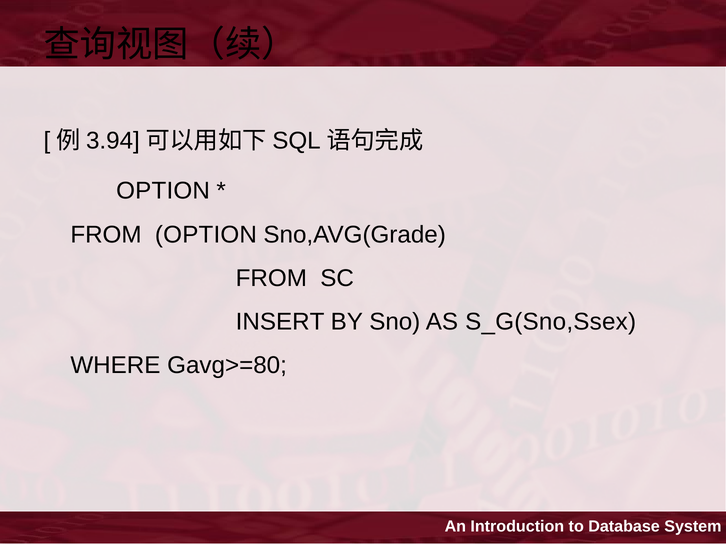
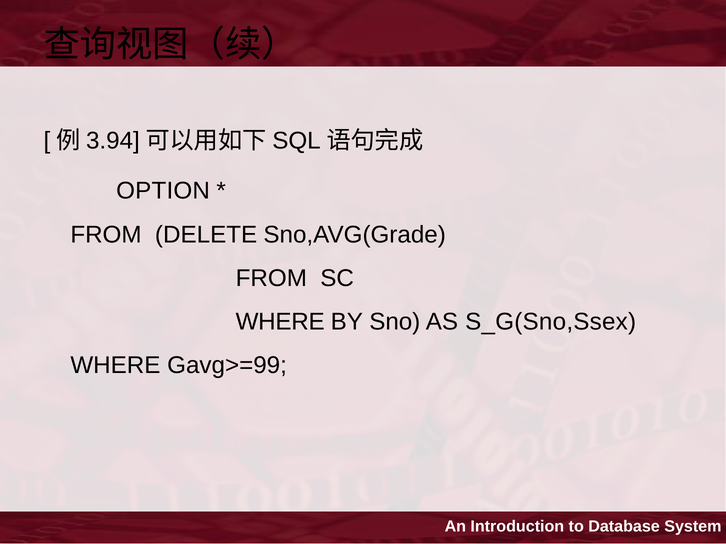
FROM OPTION: OPTION -> DELETE (206, 235)
INSERT: INSERT -> WHERE (280, 322)
Gavg>=80: Gavg>=80 -> Gavg>=99 (227, 366)
